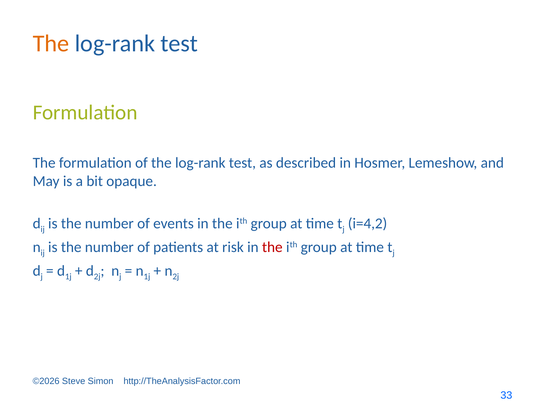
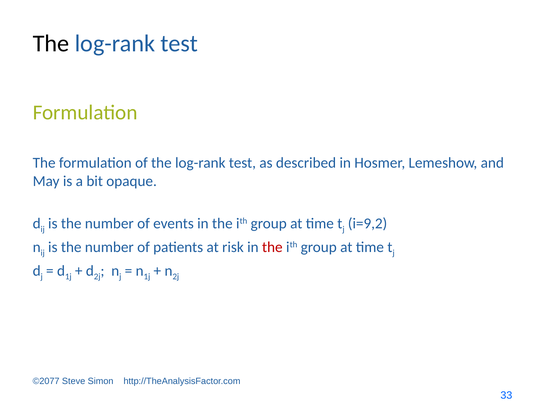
The colour: orange -> black (51, 43)
i=4,2: i=4,2 -> i=9,2 (368, 223)
©2026: ©2026 -> ©2077 (46, 381)
